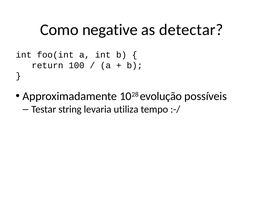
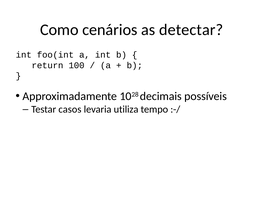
negative: negative -> cenários (110, 30)
evolução: evolução -> decimais (161, 96)
string: string -> casos (70, 109)
